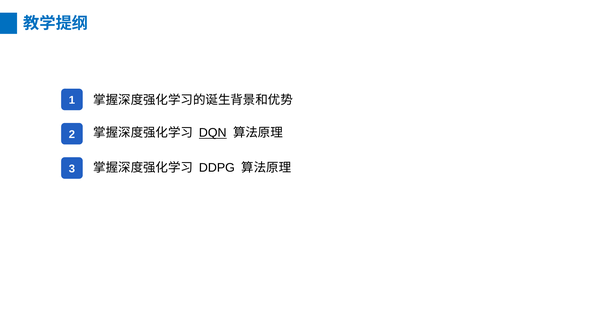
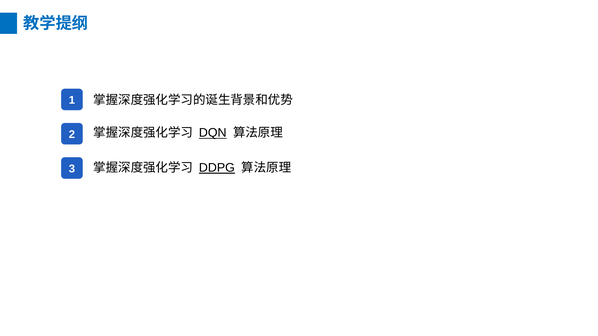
DDPG underline: none -> present (217, 168)
